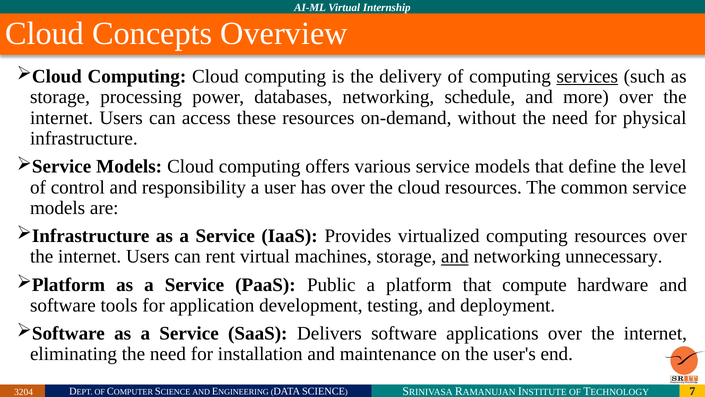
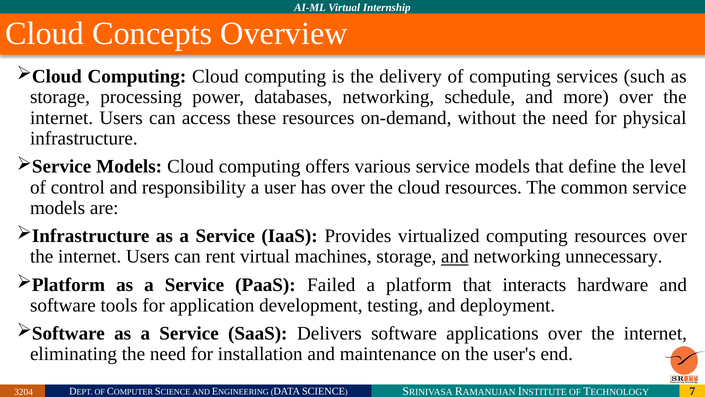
services underline: present -> none (587, 76)
Public: Public -> Failed (331, 284)
compute: compute -> interacts (534, 284)
